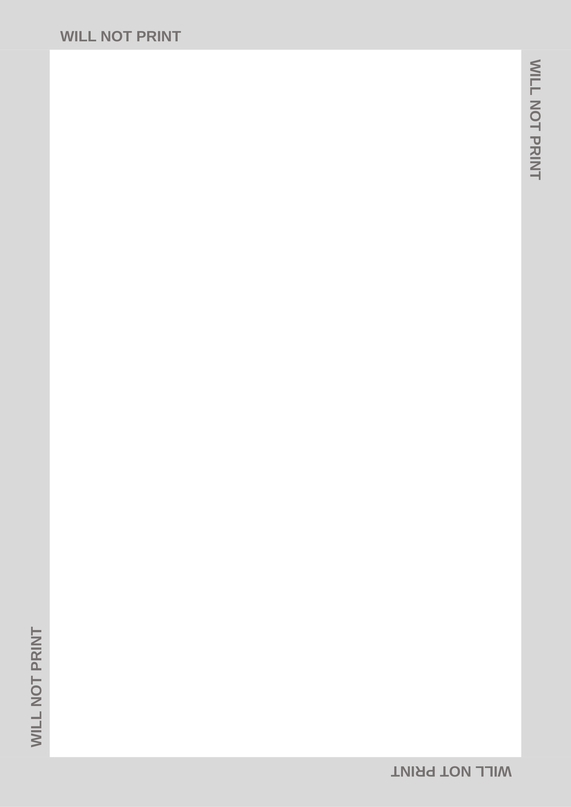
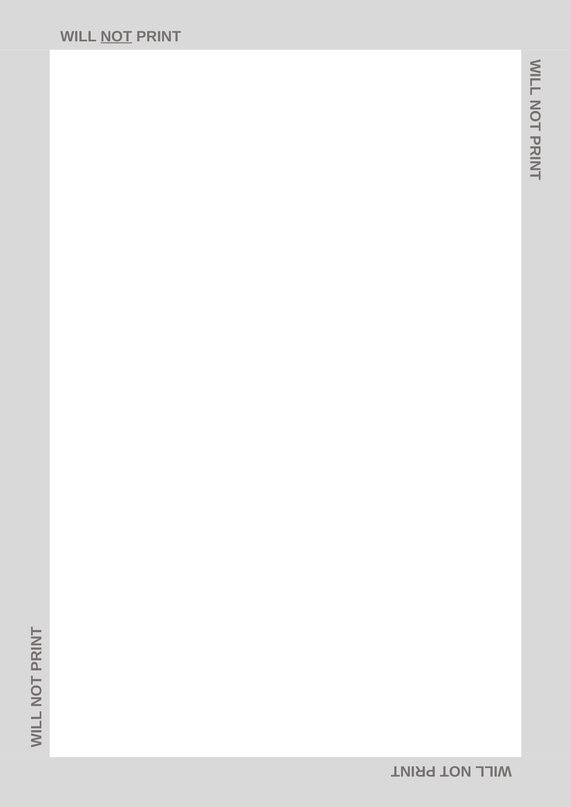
NOT underline: none -> present (116, 37)
